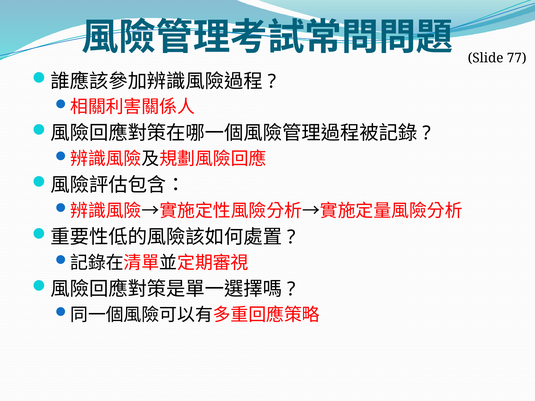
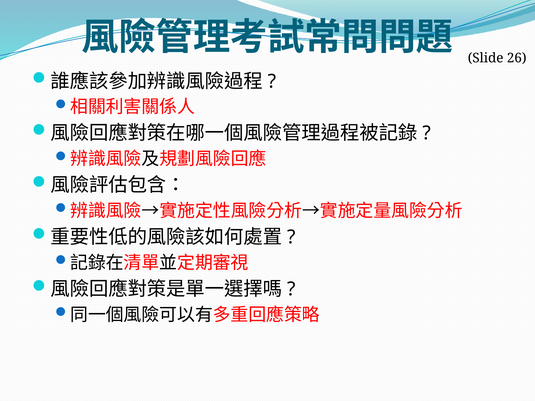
77: 77 -> 26 (517, 58)
